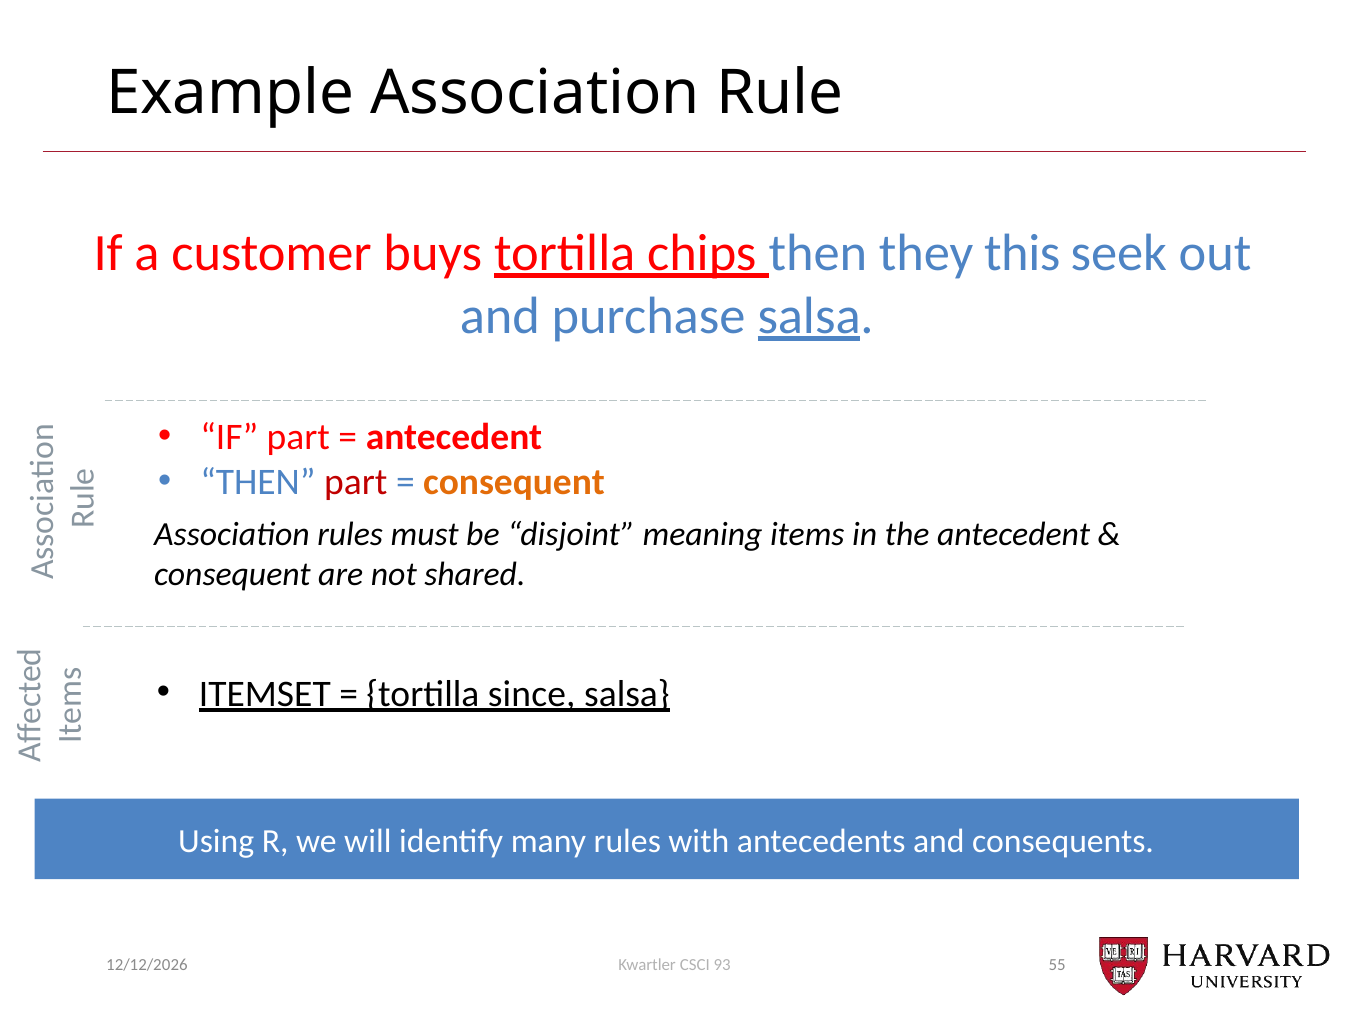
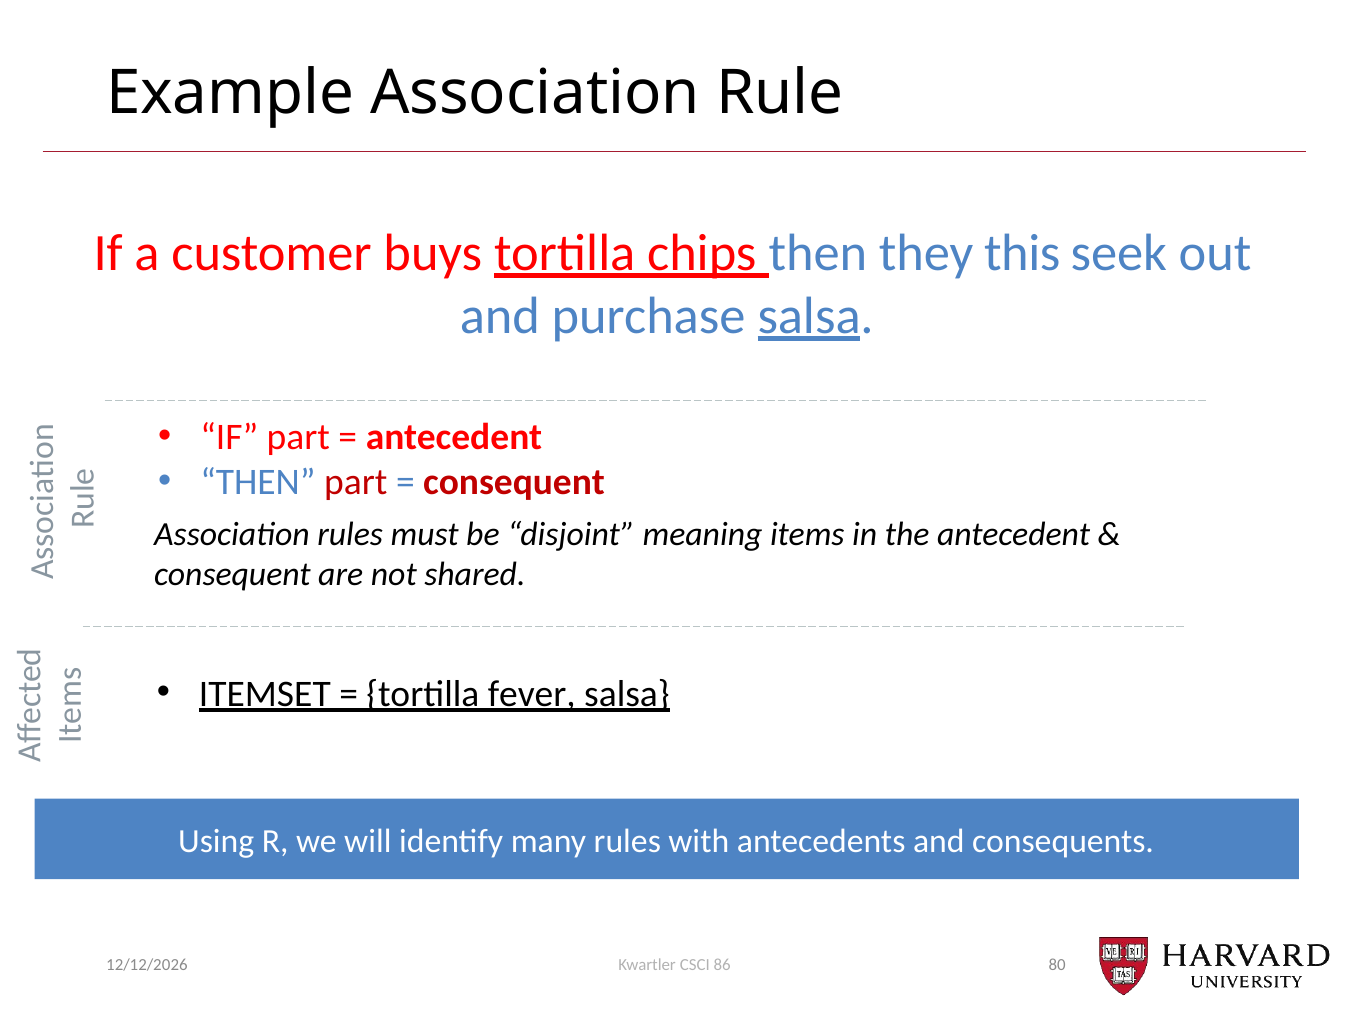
consequent colour: orange -> red (514, 483)
since: since -> fever (532, 694)
93: 93 -> 86 (722, 966)
55: 55 -> 80 (1057, 966)
